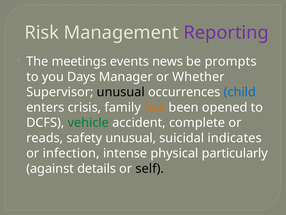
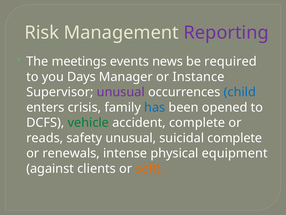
prompts: prompts -> required (231, 61)
Whether: Whether -> Instance (198, 77)
unusual colour: black -> purple (121, 92)
has colour: orange -> blue (155, 107)
suicidal indicates: indicates -> complete (235, 138)
infection: infection -> renewals (71, 153)
particularly: particularly -> equipment (235, 153)
details: details -> clients (97, 168)
self colour: black -> orange (150, 168)
